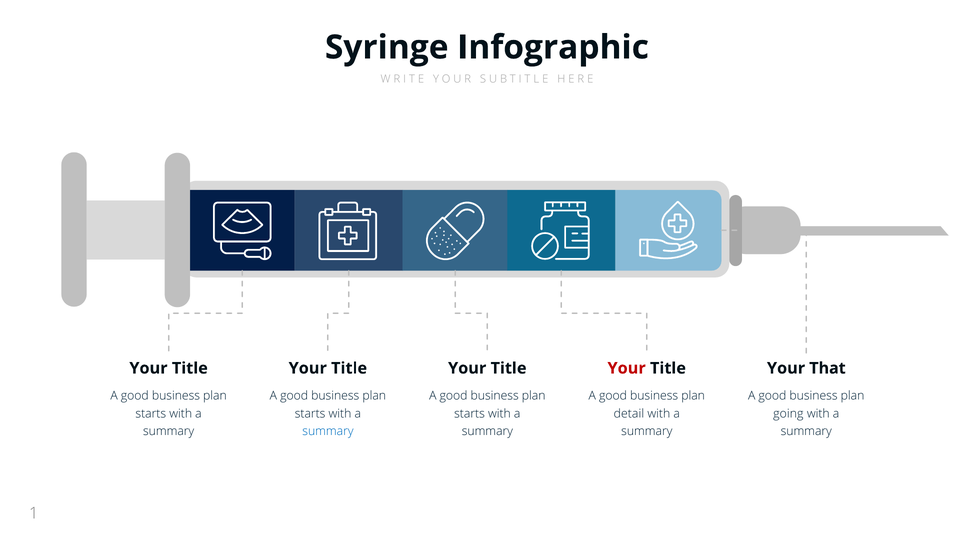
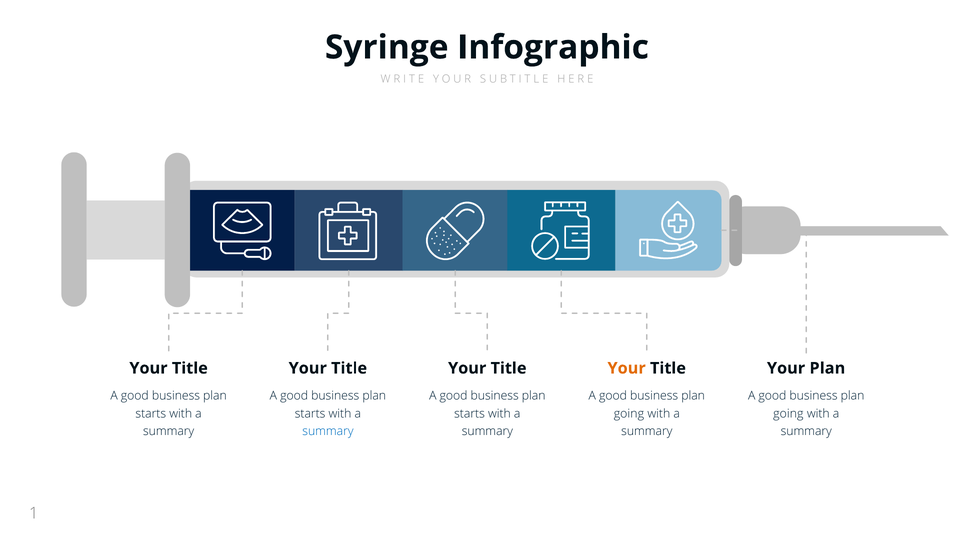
Your colour: red -> orange (627, 368)
Your That: That -> Plan (827, 368)
detail: detail -> going (629, 414)
